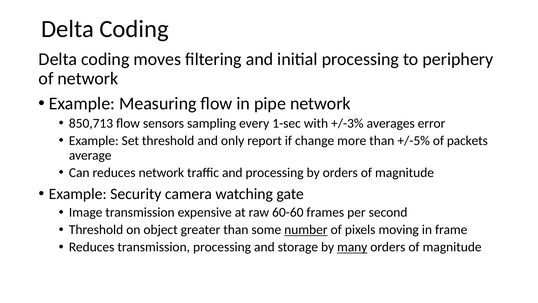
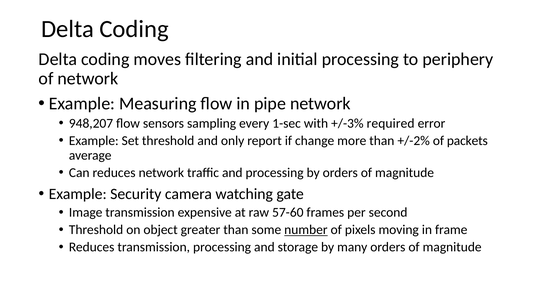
850,713: 850,713 -> 948,207 (91, 123)
averages: averages -> required (391, 123)
+/-5%: +/-5% -> +/-2% (414, 141)
60-60: 60-60 -> 57-60 (288, 212)
many underline: present -> none (352, 247)
